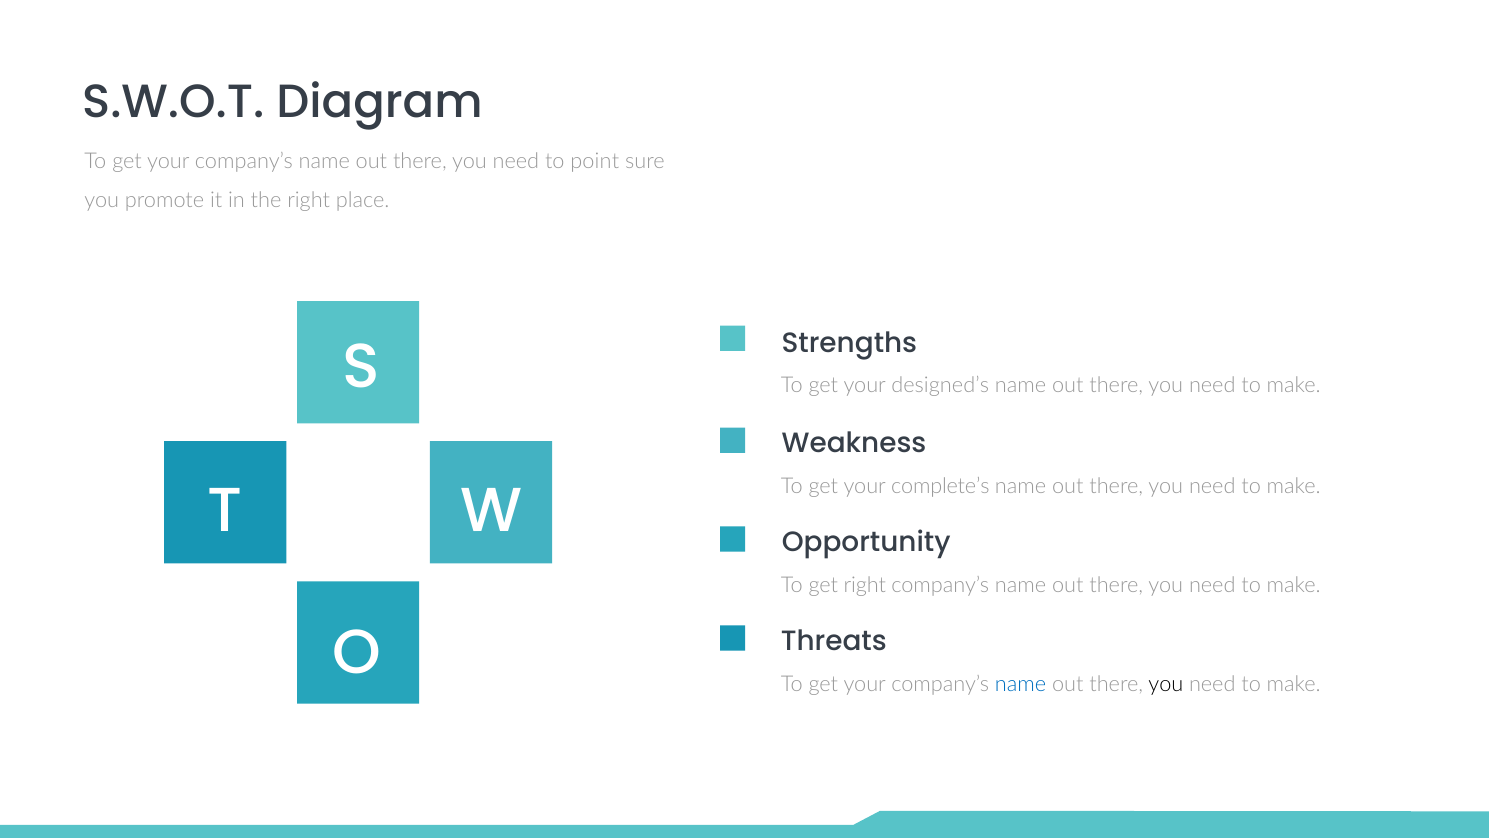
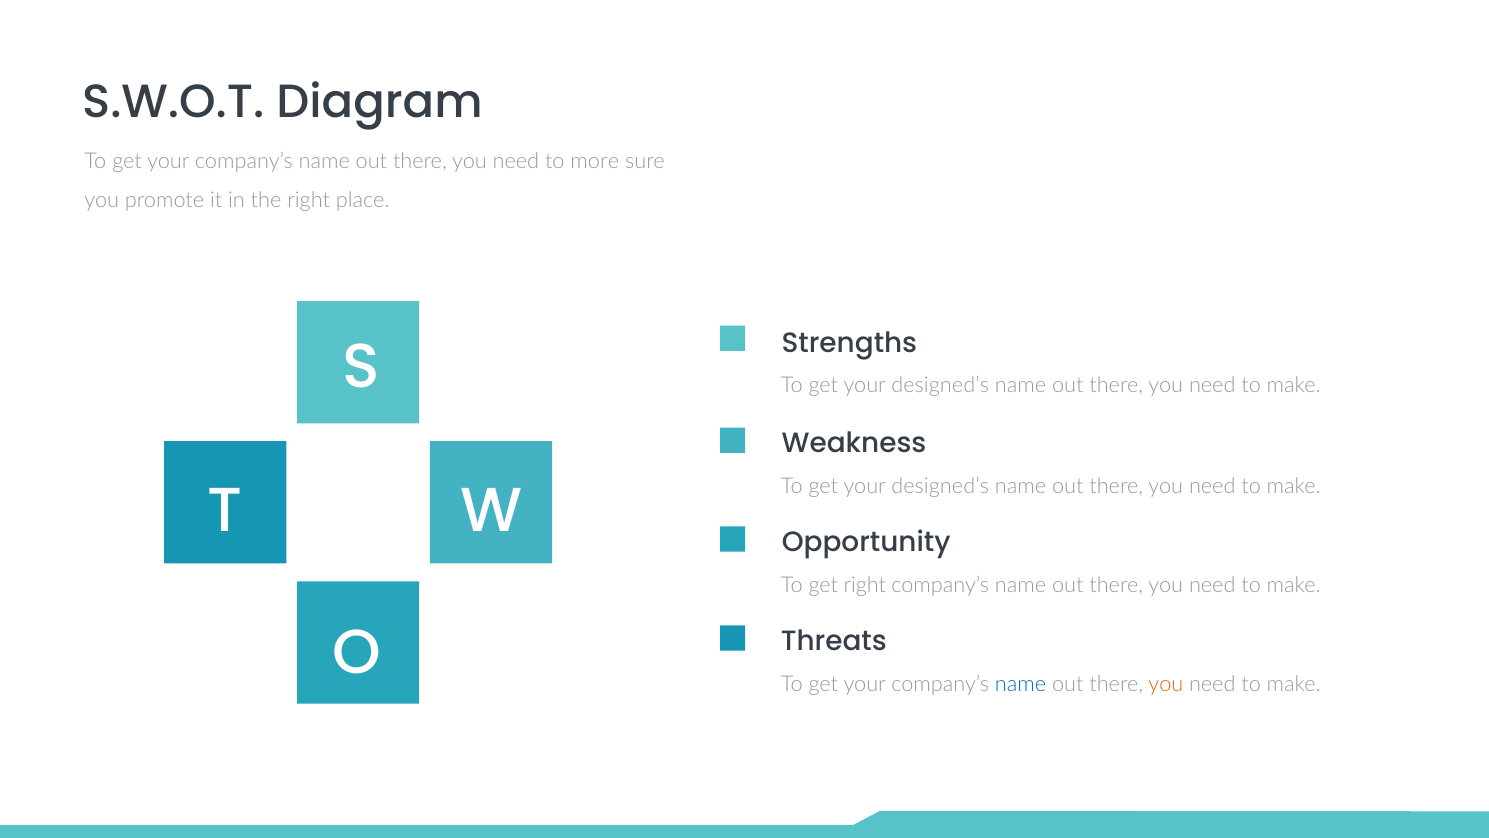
point: point -> more (595, 161)
complete’s: complete’s -> designed’s (940, 486)
you colour: black -> orange (1166, 684)
